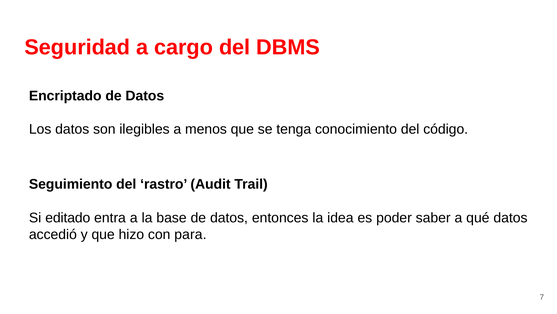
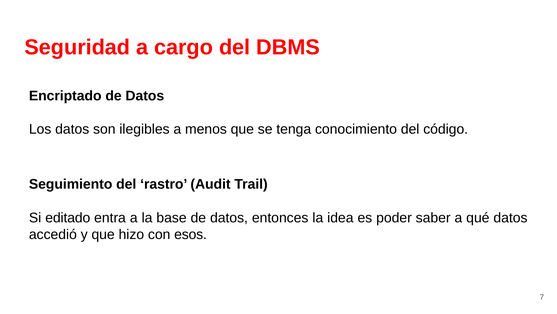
para: para -> esos (191, 234)
